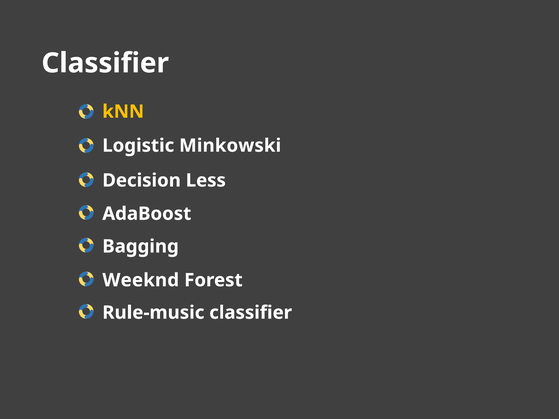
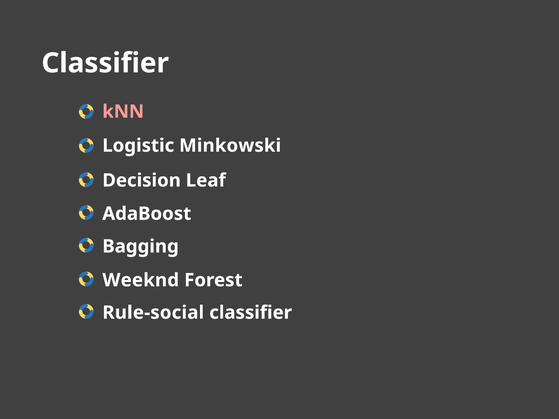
kNN colour: yellow -> pink (123, 112)
Less: Less -> Leaf (206, 181)
Rule-music: Rule-music -> Rule-social (153, 313)
